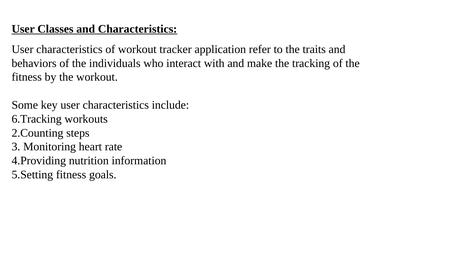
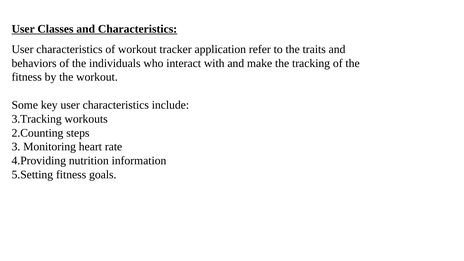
6.Tracking: 6.Tracking -> 3.Tracking (37, 119)
